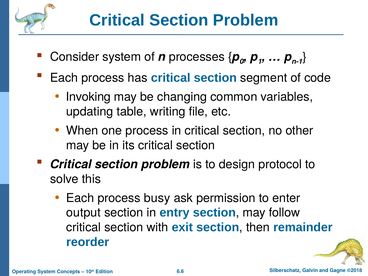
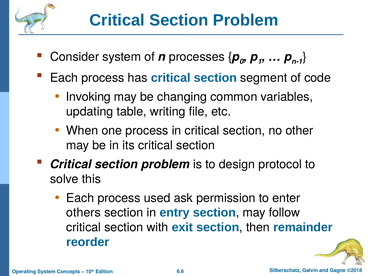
busy: busy -> used (157, 198)
output: output -> others (83, 213)
